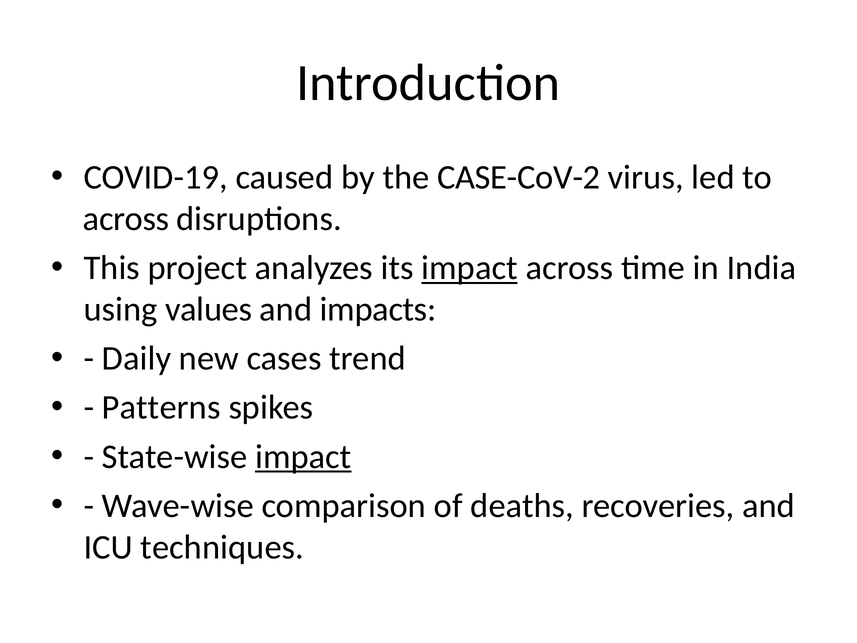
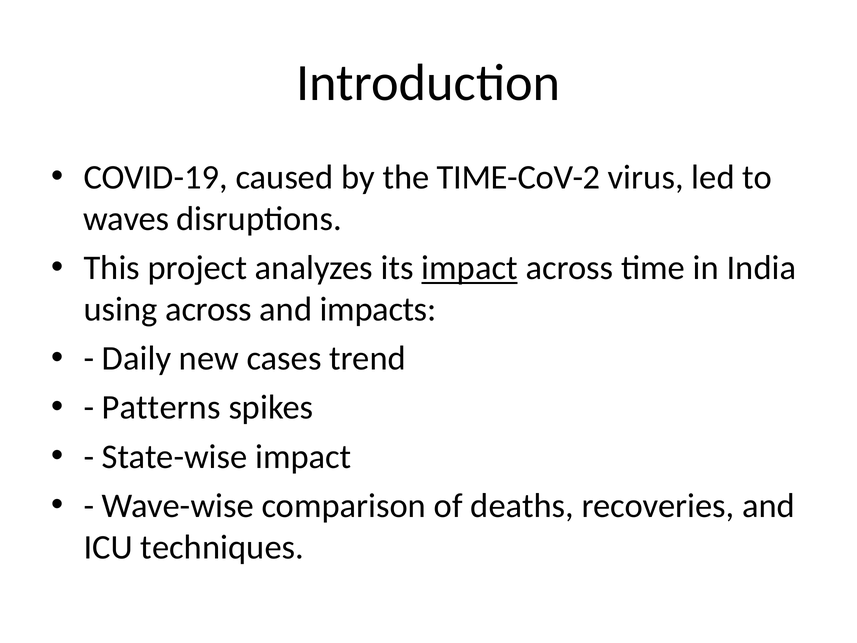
CASE-CoV-2: CASE-CoV-2 -> TIME-CoV-2 (519, 177)
across: across -> waves (126, 219)
using values: values -> across (209, 309)
impact underline: present -> none (303, 456)
